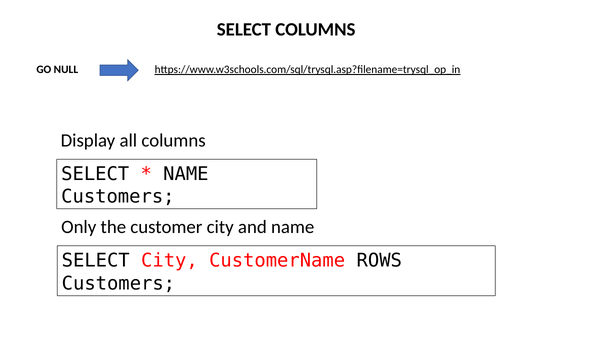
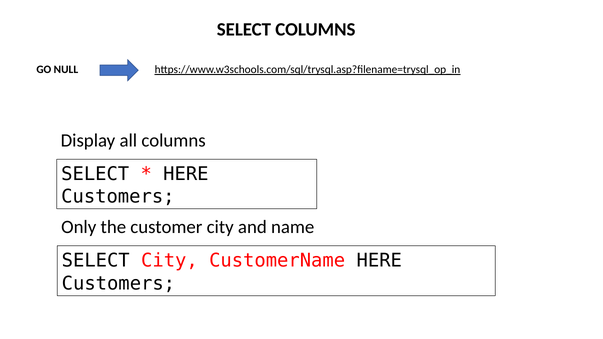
NAME: NAME -> HERE (186, 174)
CustomerName ROWS: ROWS -> HERE (379, 261)
